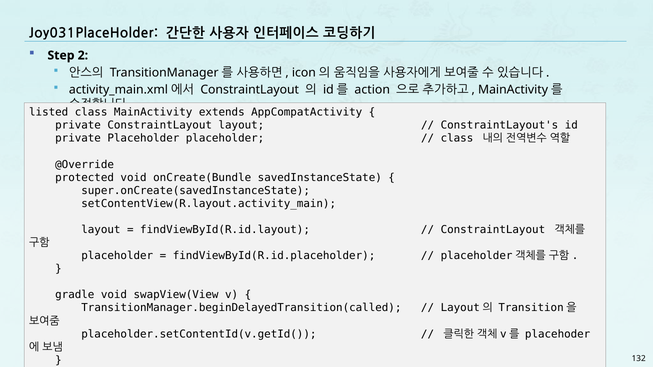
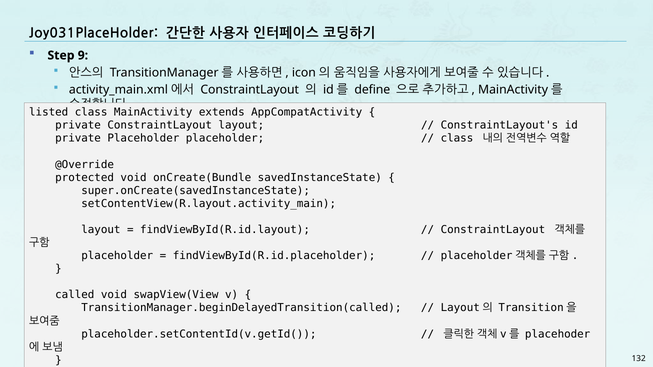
2: 2 -> 9 (83, 55)
action: action -> define (372, 90)
gradle: gradle -> called (75, 295)
